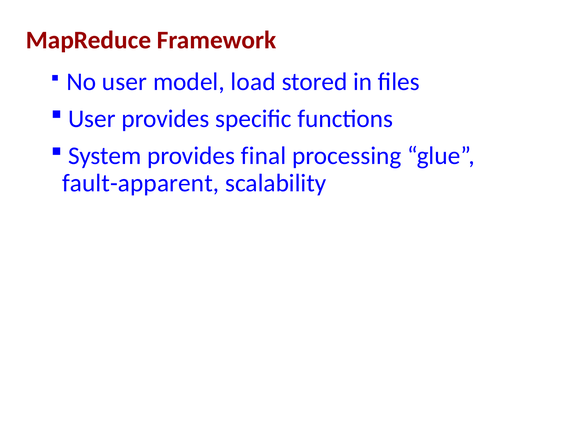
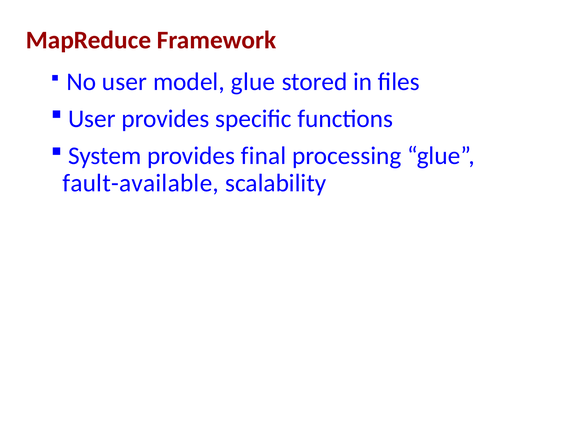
model load: load -> glue (253, 82)
fault-apparent: fault-apparent -> fault-available (141, 183)
